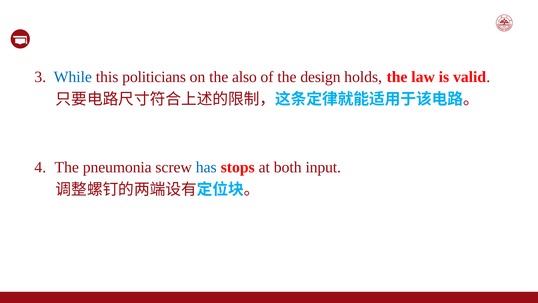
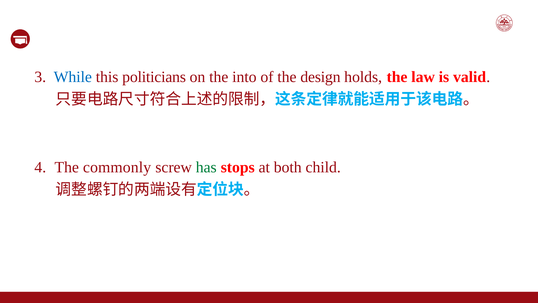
also: also -> into (244, 77)
pneumonia: pneumonia -> commonly (117, 167)
has colour: blue -> green (206, 167)
input: input -> child (323, 167)
